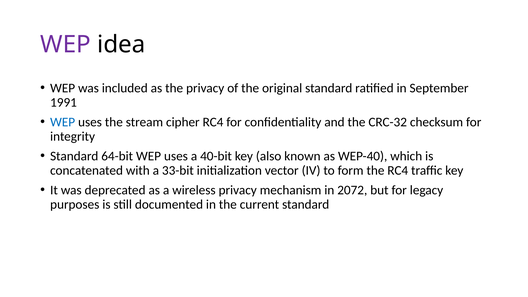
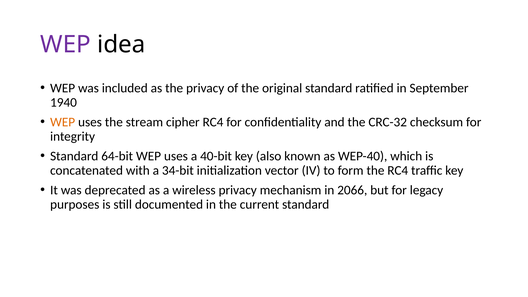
1991: 1991 -> 1940 (64, 102)
WEP colour: blue -> orange (63, 122)
33-bit: 33-bit -> 34-bit (178, 170)
2072: 2072 -> 2066 (352, 190)
